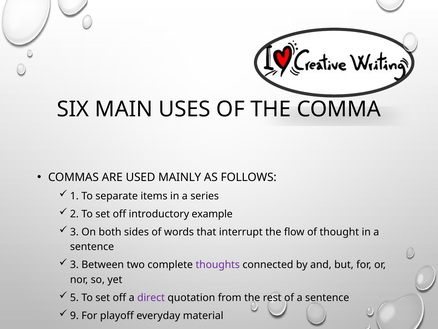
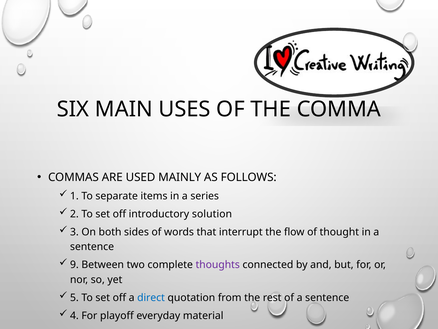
example: example -> solution (212, 214)
3: 3 -> 9 (74, 264)
direct colour: purple -> blue (151, 297)
9: 9 -> 4 (74, 315)
